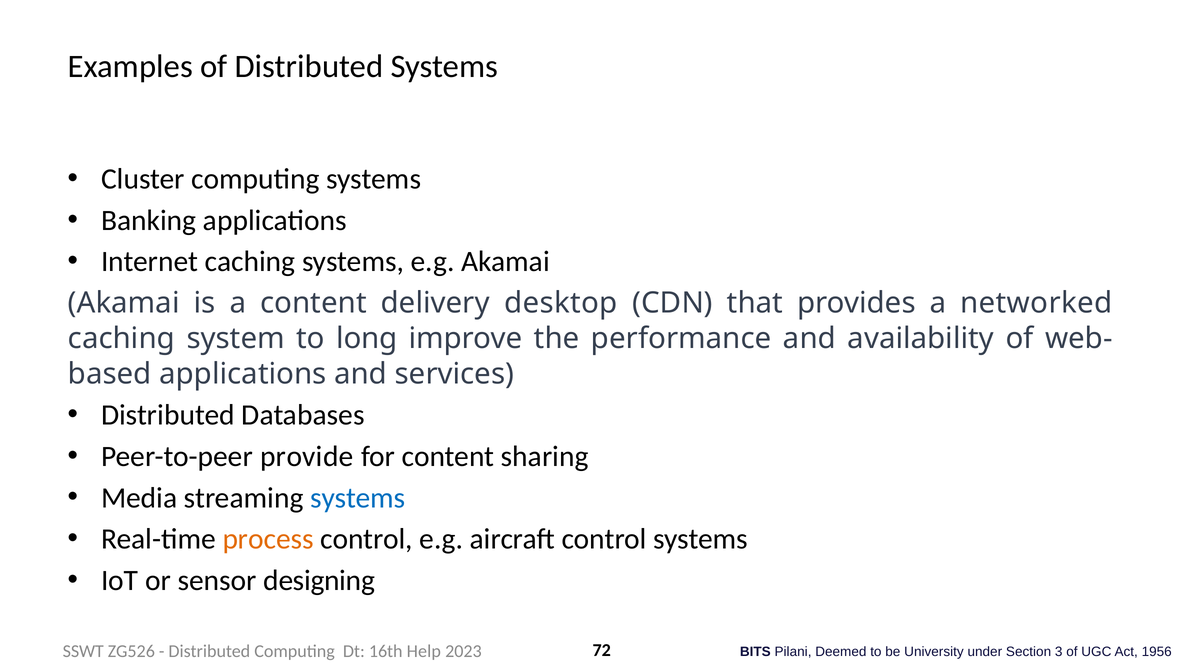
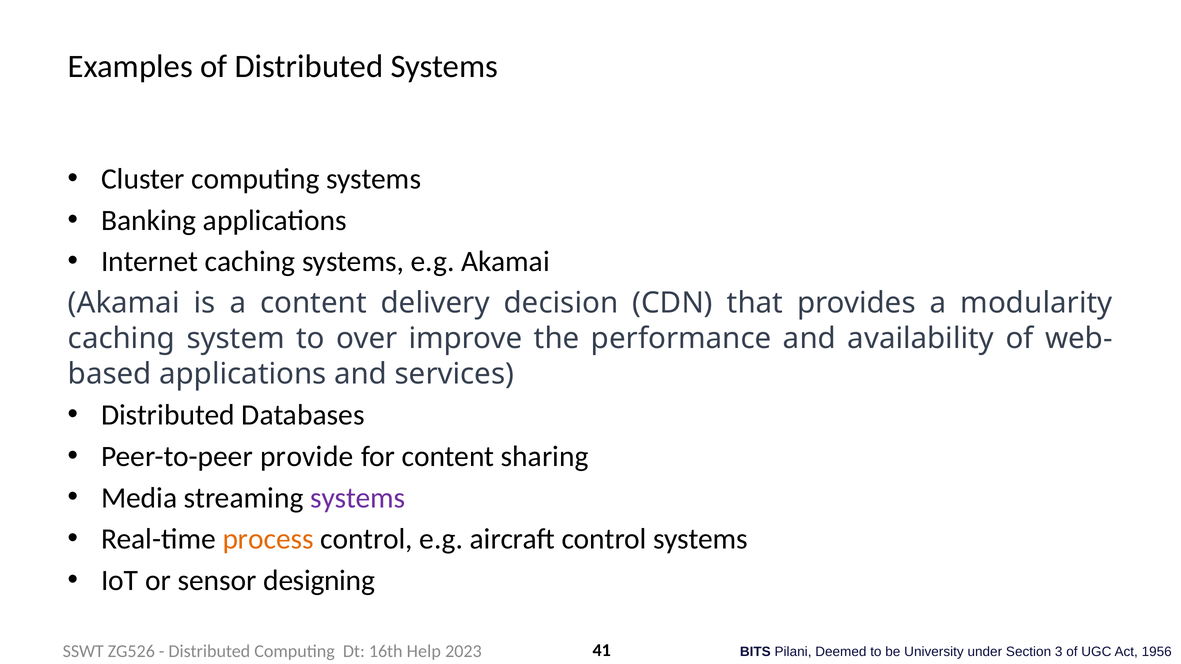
desktop: desktop -> decision (561, 303)
networked: networked -> modularity (1036, 303)
long: long -> over (367, 339)
systems colour: blue -> purple (358, 498)
72: 72 -> 41 (602, 650)
